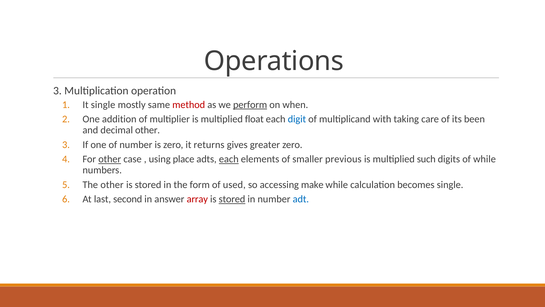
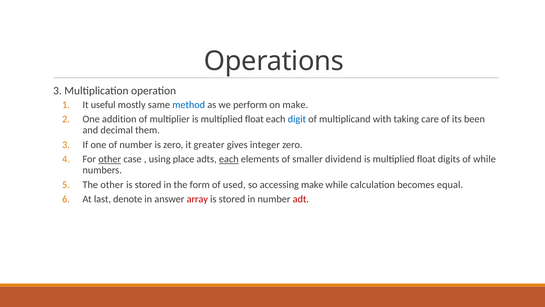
It single: single -> useful (103, 105)
method colour: red -> blue (189, 105)
perform underline: present -> none (250, 105)
on when: when -> make (295, 105)
decimal other: other -> them (148, 130)
returns: returns -> greater (209, 145)
greater: greater -> integer (265, 145)
previous: previous -> dividend (343, 159)
such: such -> float (426, 159)
becomes single: single -> equal (450, 184)
second: second -> denote (128, 199)
stored underline: present -> none (232, 199)
adt colour: blue -> red (301, 199)
